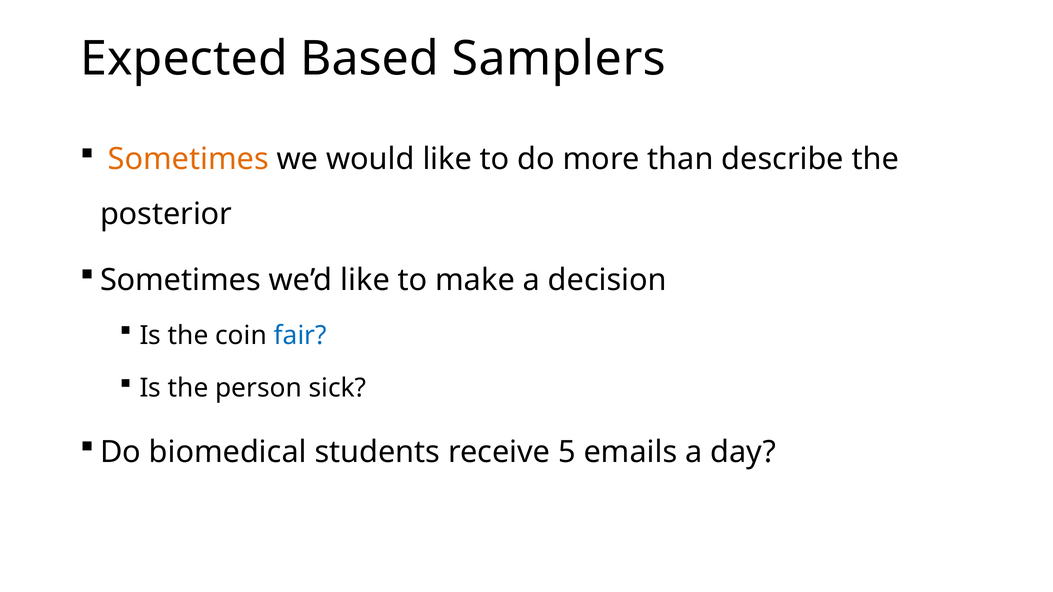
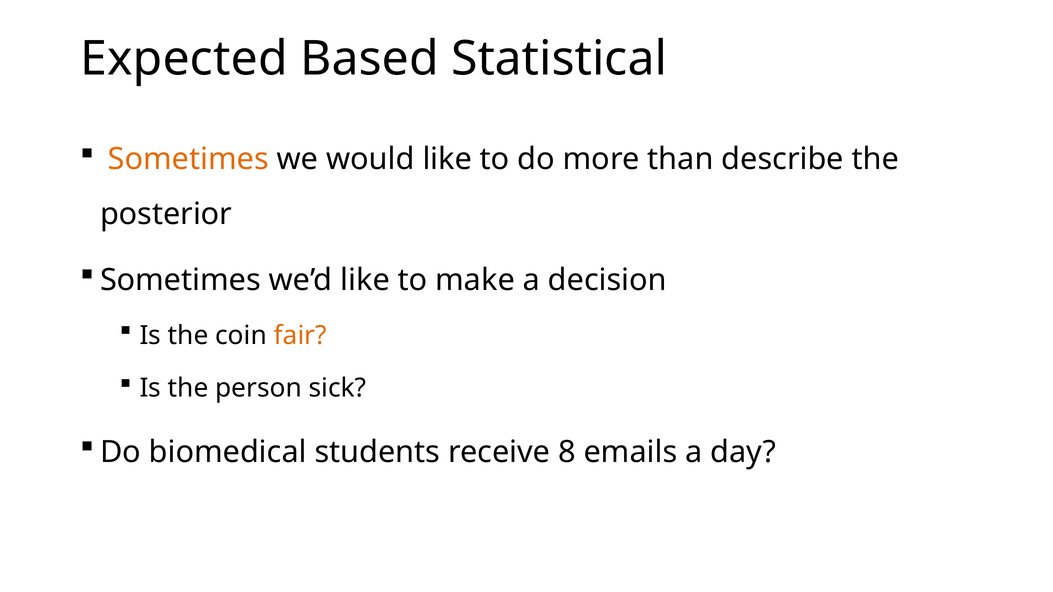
Samplers: Samplers -> Statistical (559, 59)
fair colour: blue -> orange (300, 336)
5: 5 -> 8 (567, 452)
